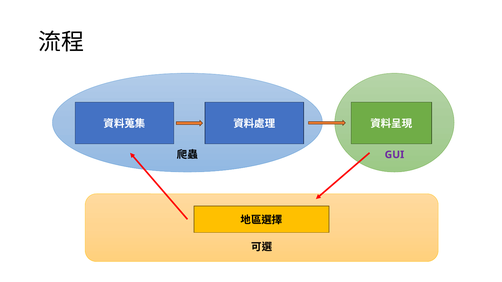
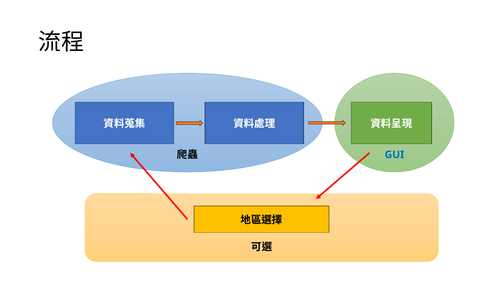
GUI colour: purple -> blue (394, 155)
